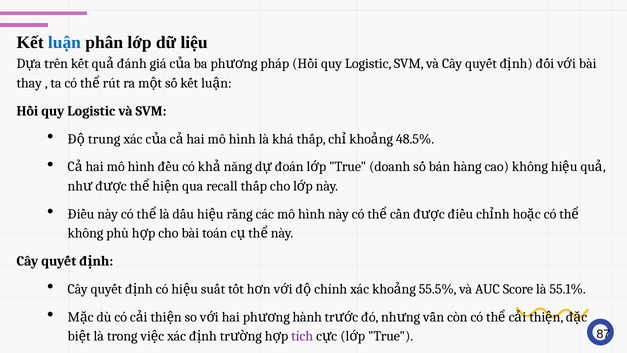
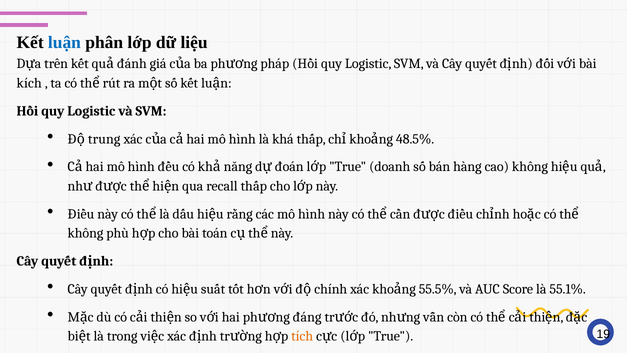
thay: thay -> kích (29, 83)
hành: hành -> đáng (307, 317)
tích colour: purple -> orange (302, 336)
87: 87 -> 19 (603, 334)
